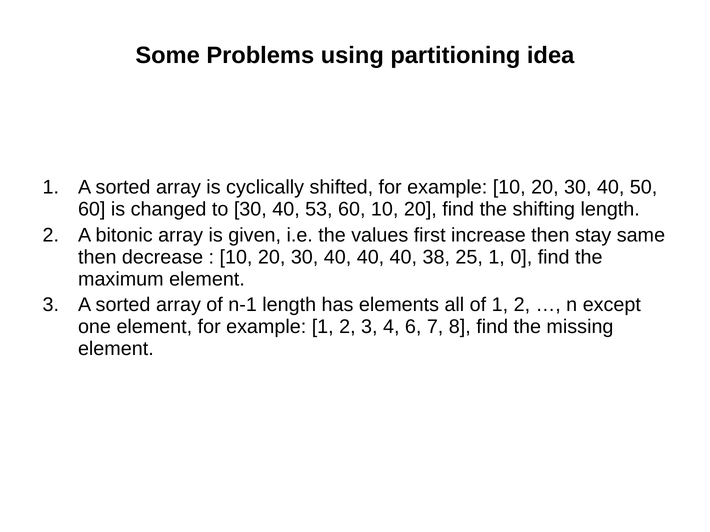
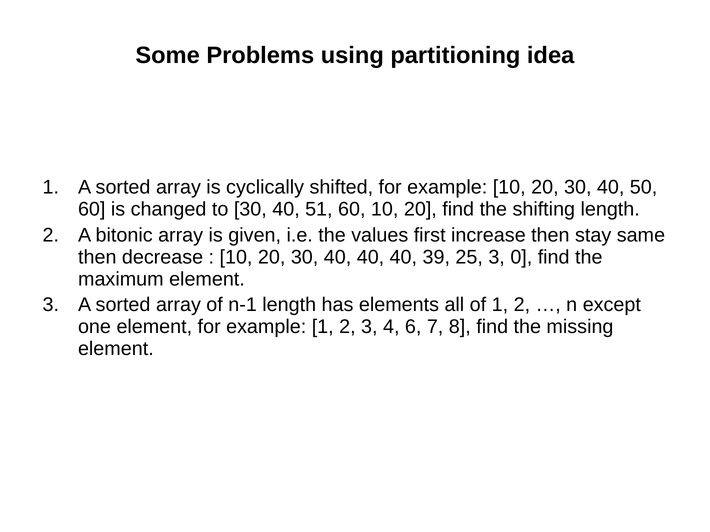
53: 53 -> 51 (319, 209)
38: 38 -> 39 (436, 257)
25 1: 1 -> 3 (497, 257)
